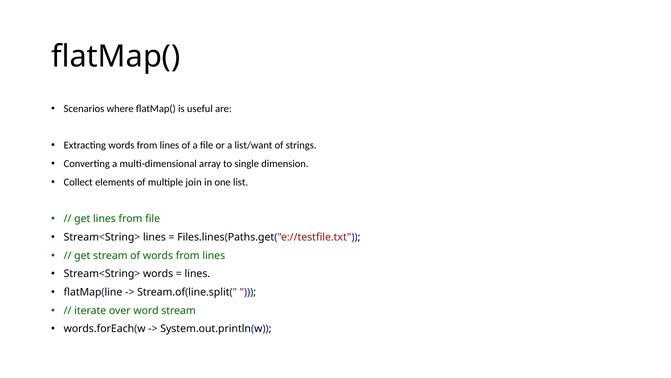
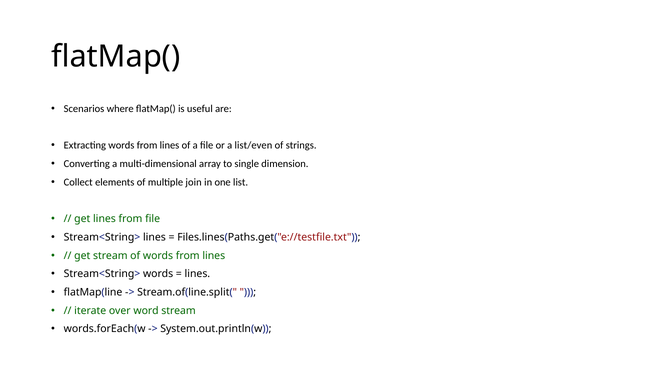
list/want: list/want -> list/even (253, 145)
